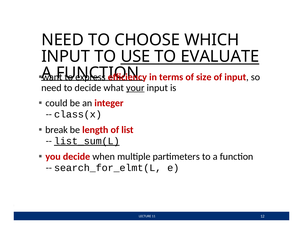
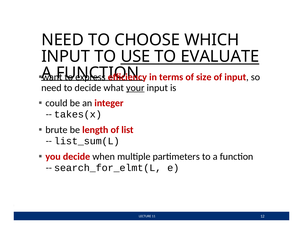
class(x: class(x -> takes(x (78, 114)
break: break -> brute (56, 130)
list_sum(L underline: present -> none (87, 141)
